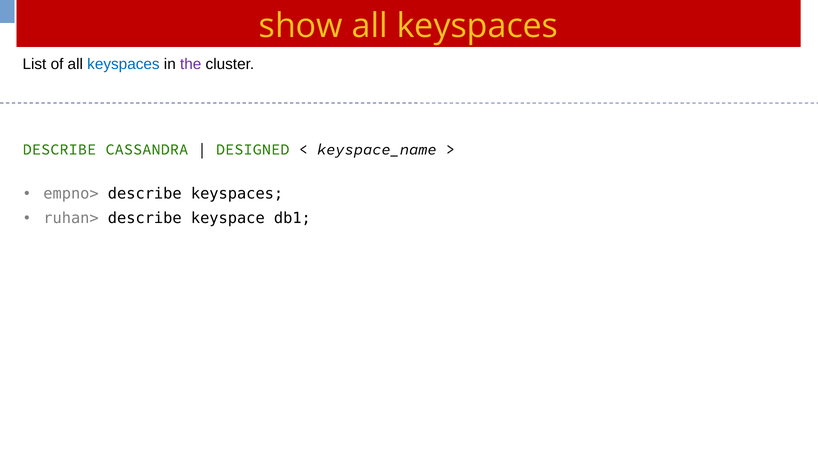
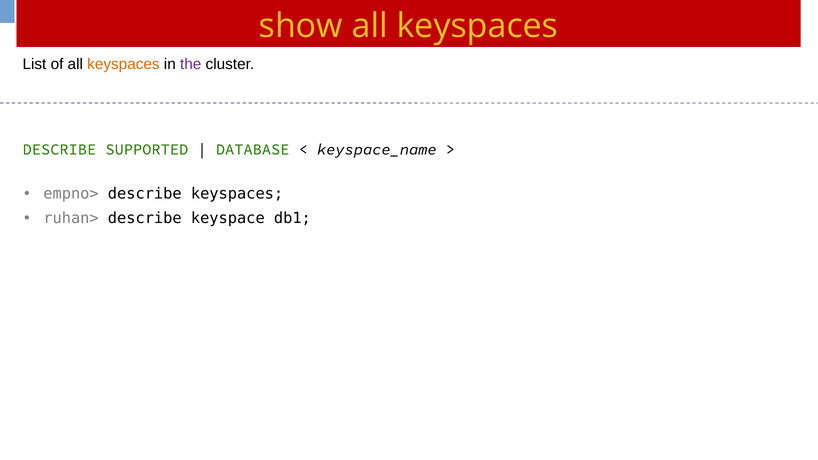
keyspaces colour: blue -> orange (123, 64)
CASSANDRA: CASSANDRA -> SUPPORTED (147, 149)
DESIGNED: DESIGNED -> DATABASE (253, 149)
